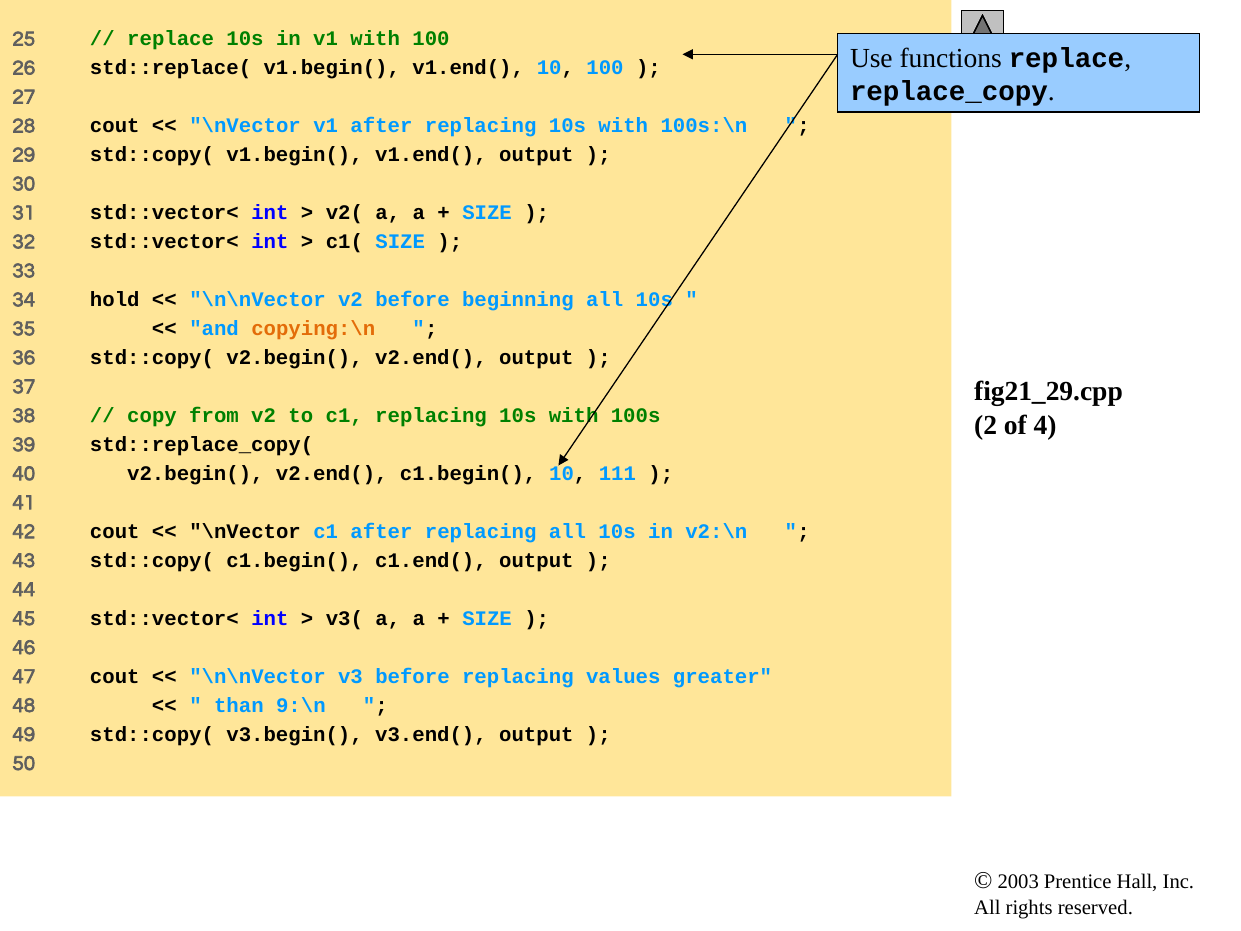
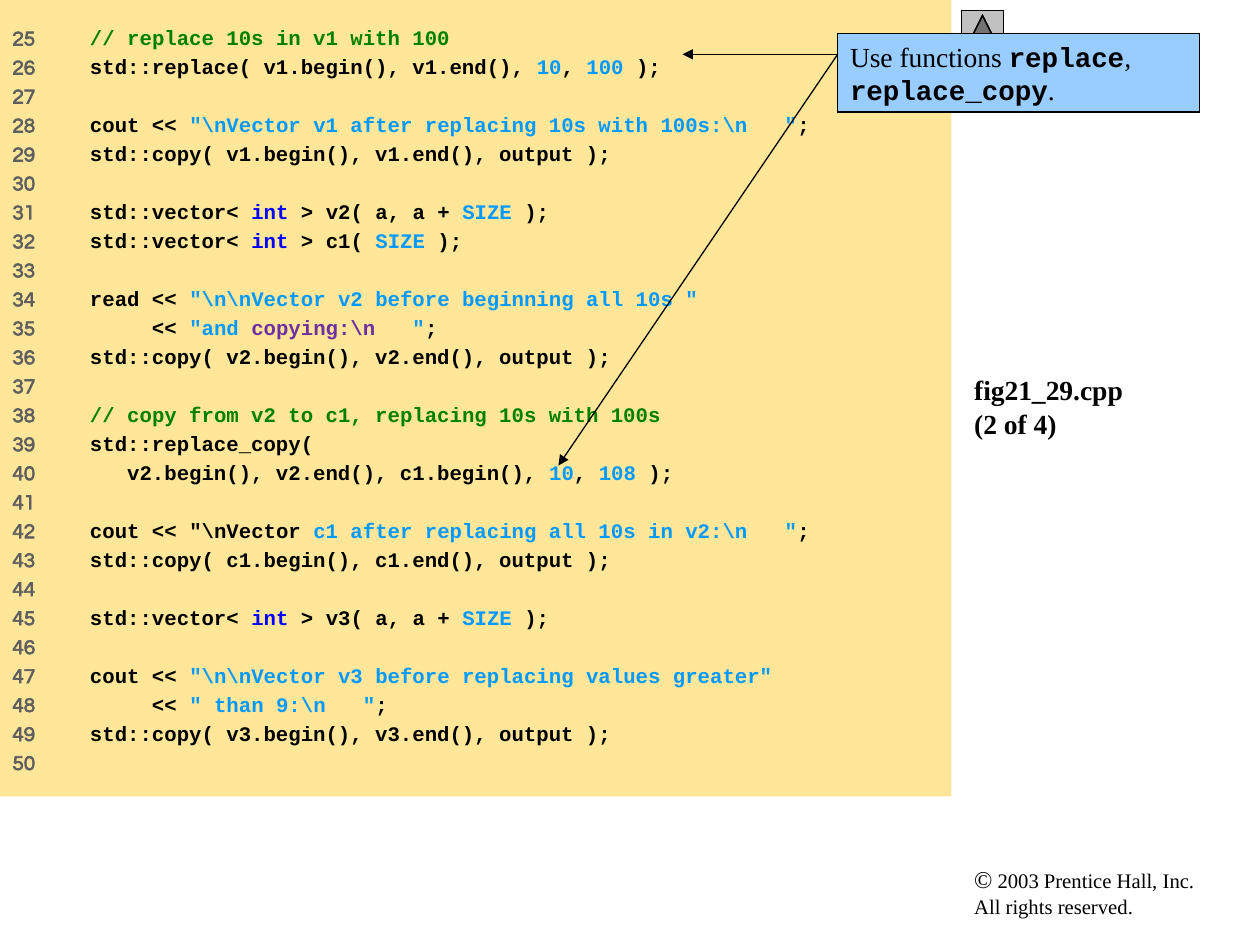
hold: hold -> read (115, 299)
copying:\n colour: orange -> purple (313, 328)
111: 111 -> 108 (617, 473)
